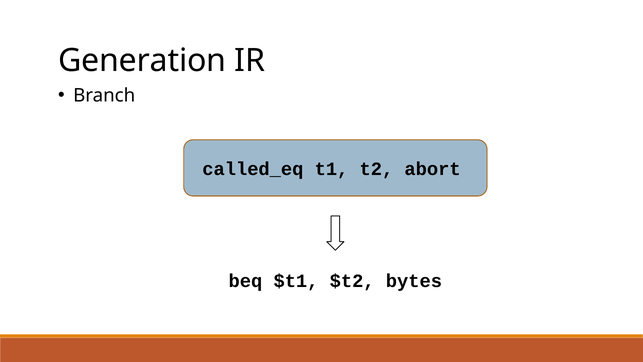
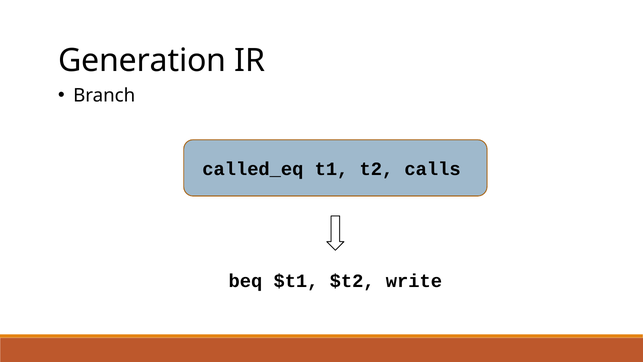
abort: abort -> calls (433, 169)
bytes: bytes -> write (414, 281)
